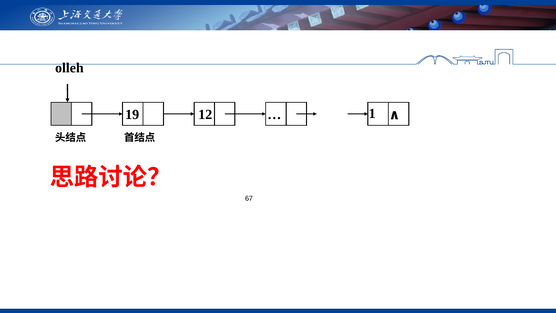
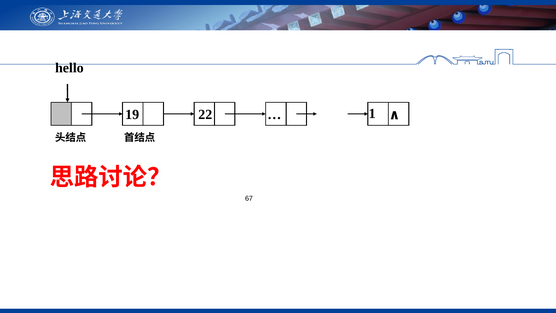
olleh: olleh -> hello (69, 68)
12: 12 -> 22 (205, 114)
